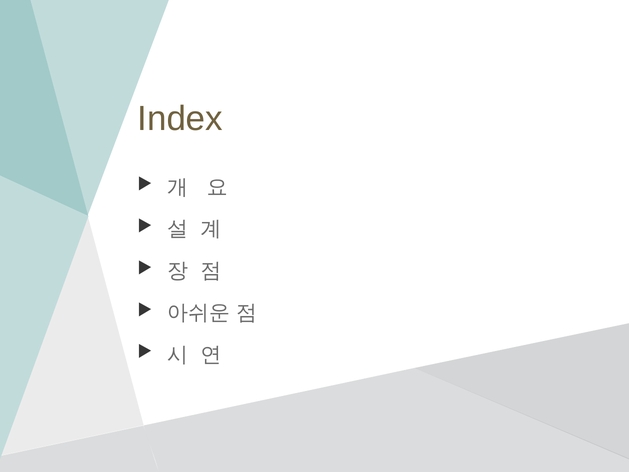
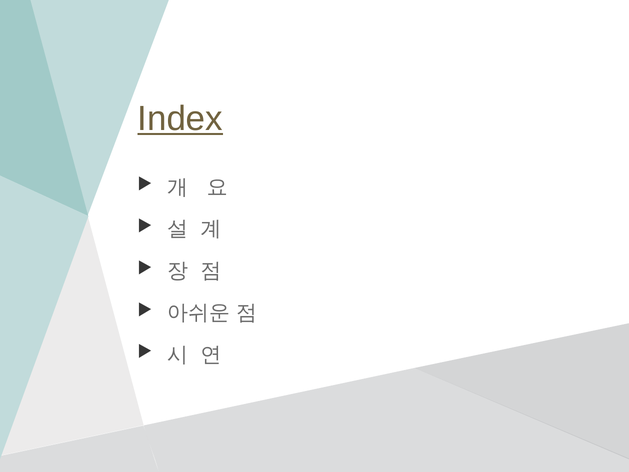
Index underline: none -> present (180, 119)
